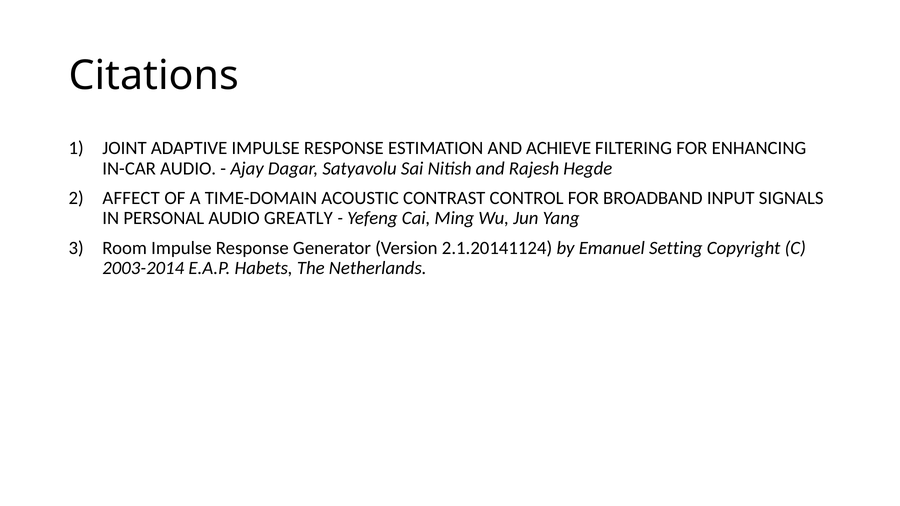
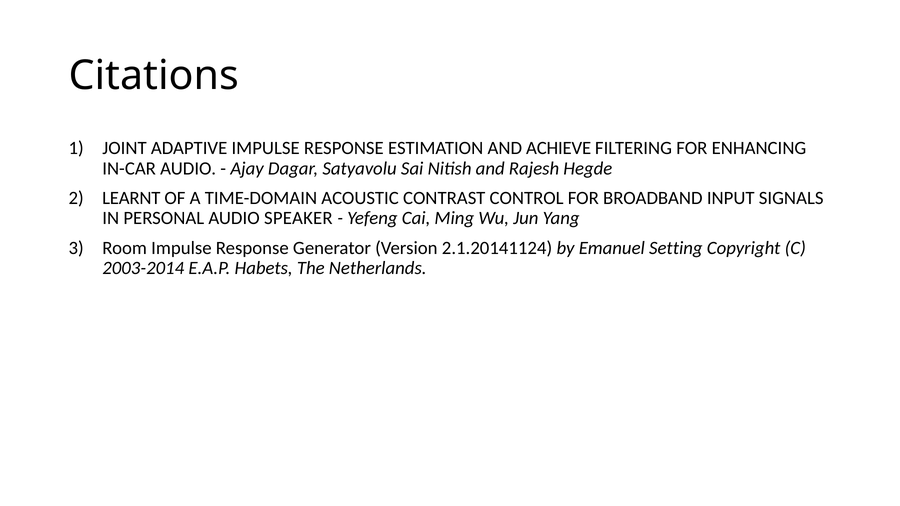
AFFECT: AFFECT -> LEARNT (131, 198)
GREATLY: GREATLY -> SPEAKER (298, 218)
